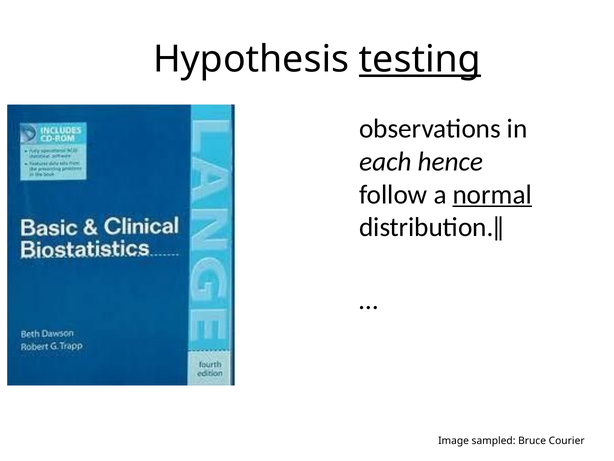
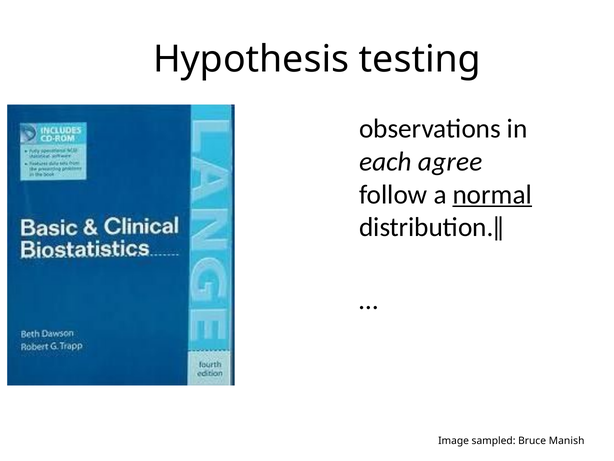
testing underline: present -> none (420, 59)
hence: hence -> agree (450, 162)
Courier: Courier -> Manish (567, 441)
